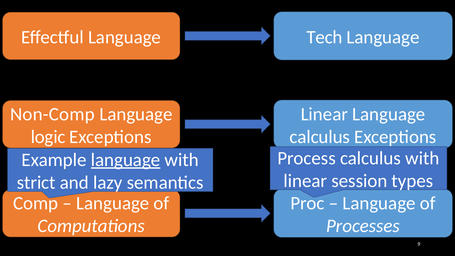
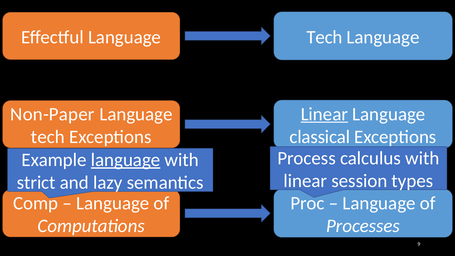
Linear underline: none -> present (324, 114)
Non-Comp: Non-Comp -> Non-Paper (52, 114)
calculus: calculus -> classical (320, 137)
logic: logic -> tech (48, 137)
